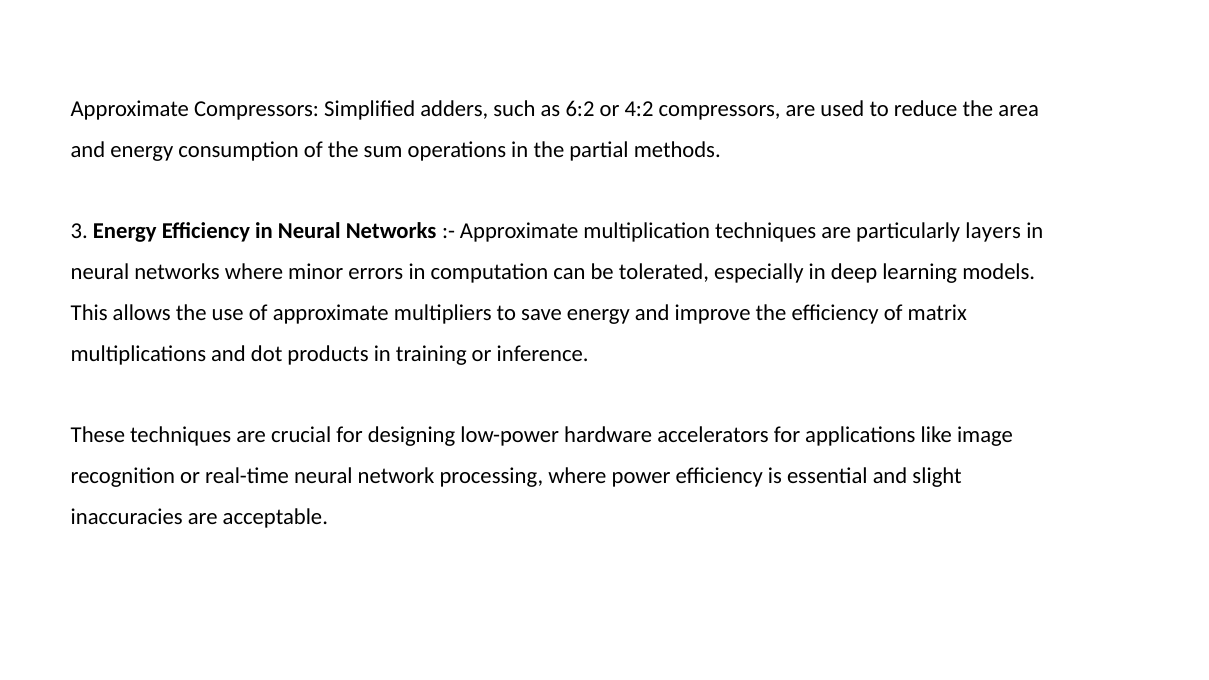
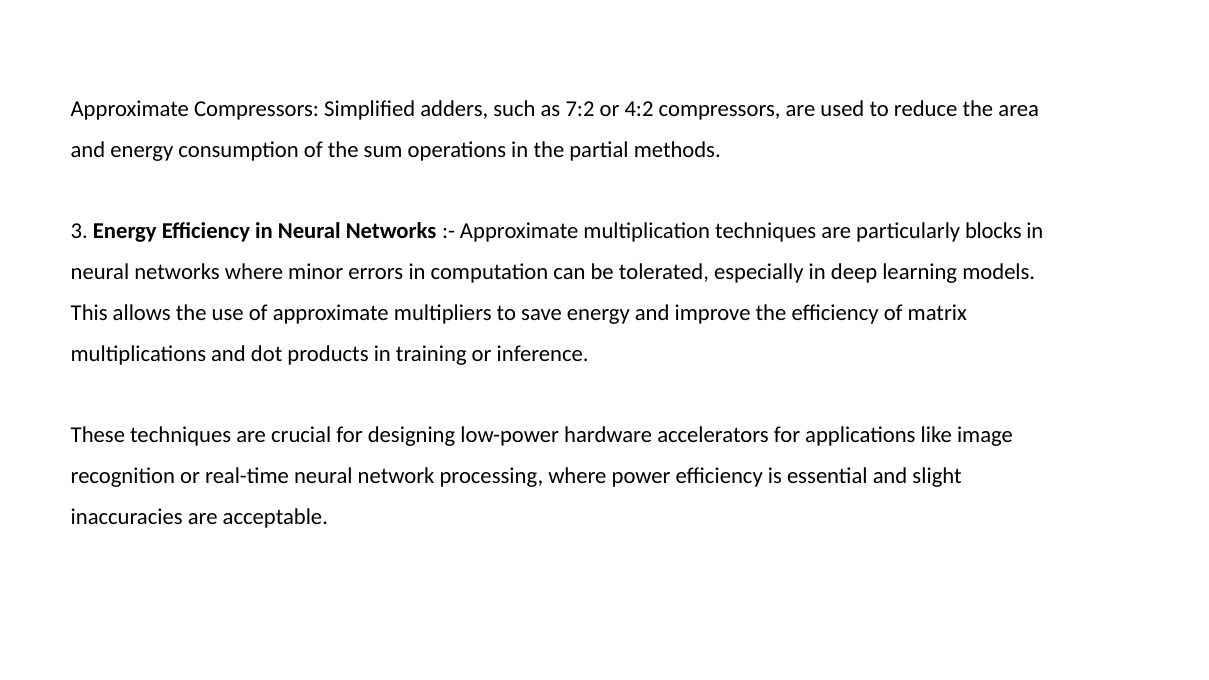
6:2: 6:2 -> 7:2 (580, 109)
layers: layers -> blocks (993, 231)
